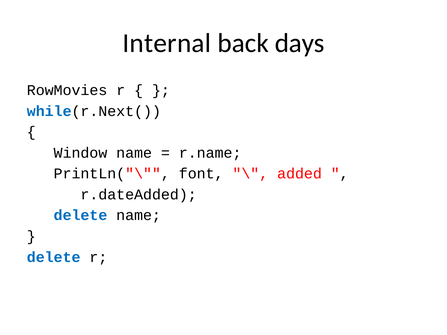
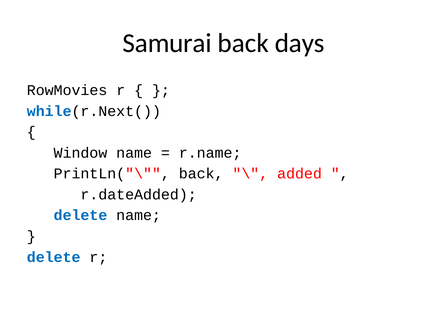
Internal: Internal -> Samurai (167, 43)
PrintLn("\ font: font -> back (201, 174)
